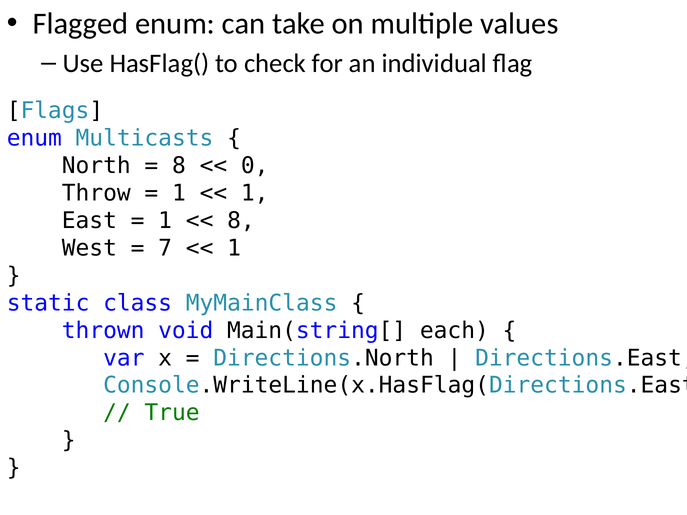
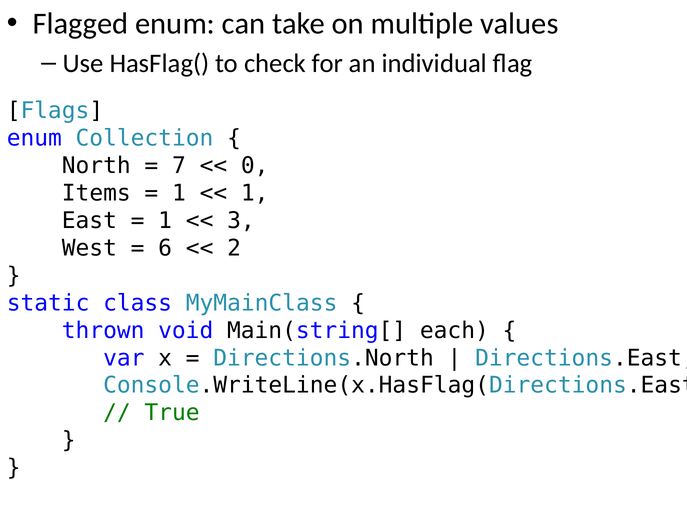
Multicasts: Multicasts -> Collection (144, 138)
8: 8 -> 7 (179, 166)
Throw: Throw -> Items (96, 193)
8: 8 -> 3 (241, 221)
7: 7 -> 6 (165, 248)
1: 1 -> 2 (234, 248)
